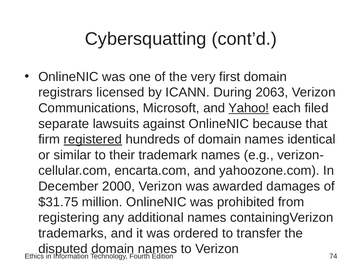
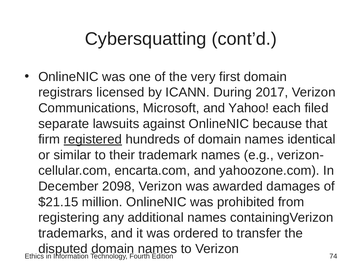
2063: 2063 -> 2017 (272, 93)
Yahoo underline: present -> none (249, 108)
2000: 2000 -> 2098 (119, 187)
$31.75: $31.75 -> $21.15 (58, 202)
